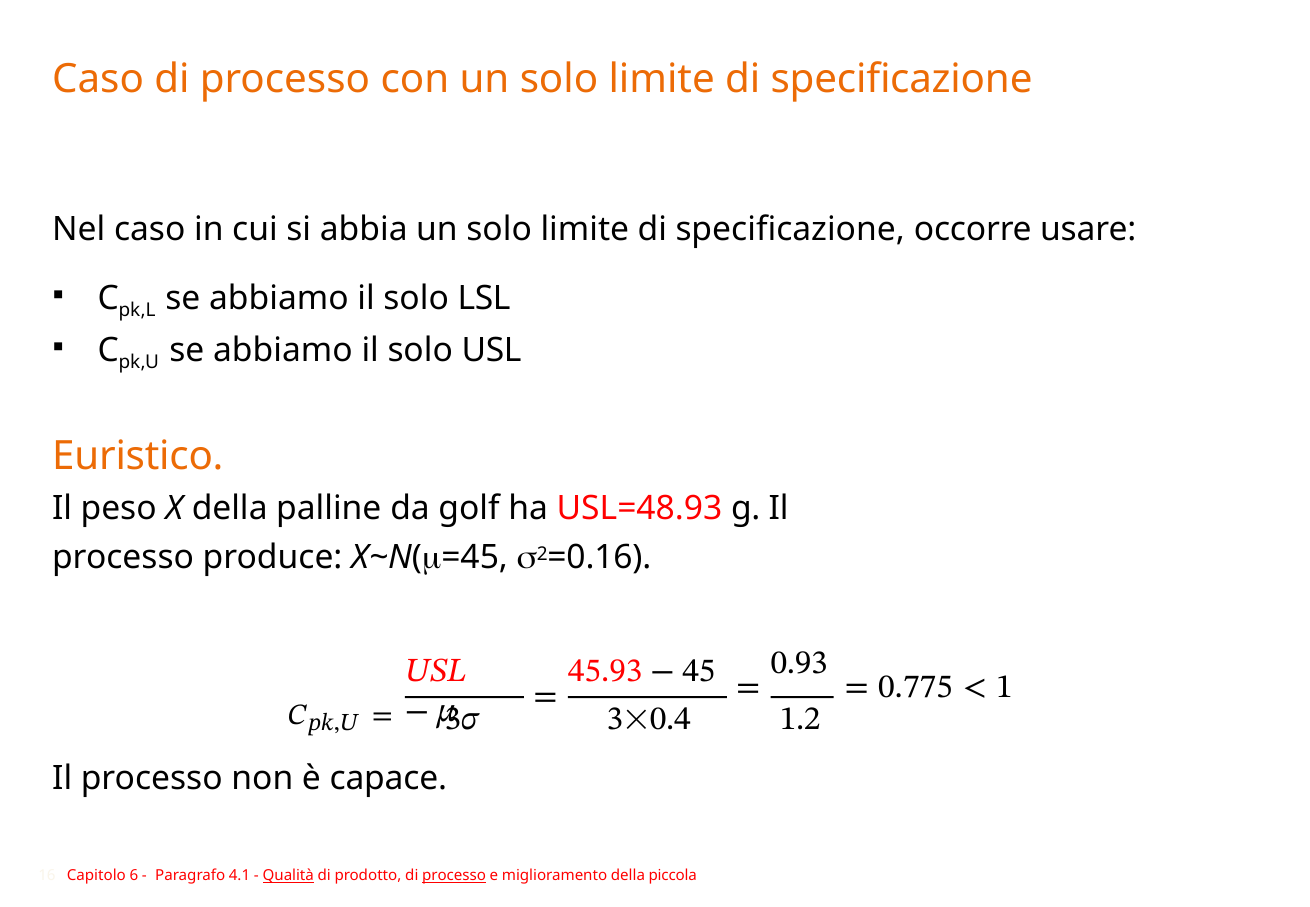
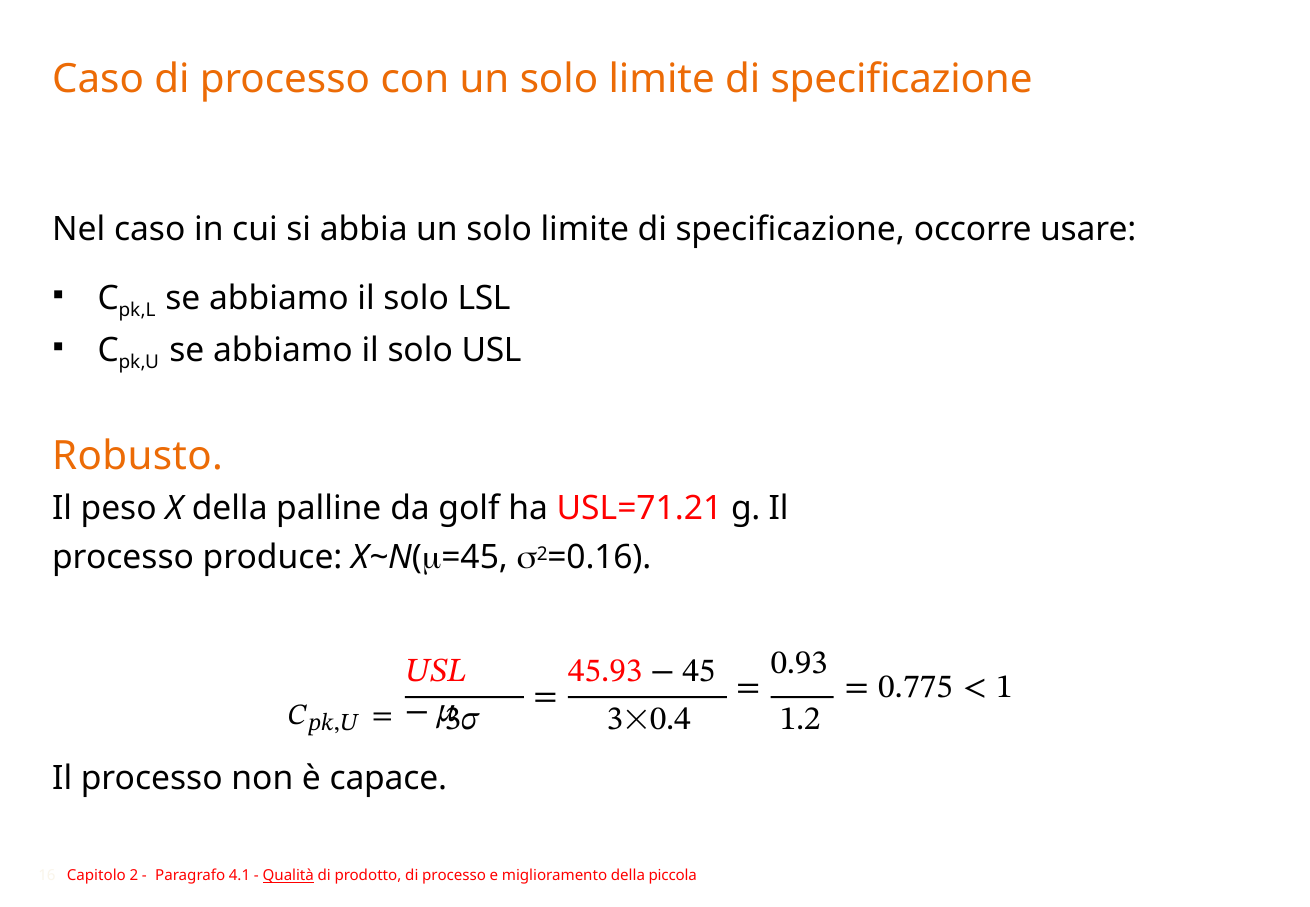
Euristico: Euristico -> Robusto (138, 456)
USL=48.93: USL=48.93 -> USL=71.21 (640, 509)
6: 6 -> 2 (134, 876)
processo underline: present -> none (454, 876)
